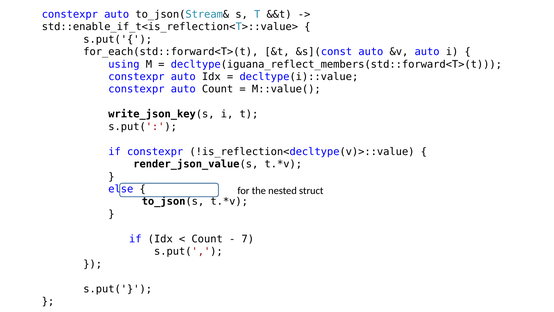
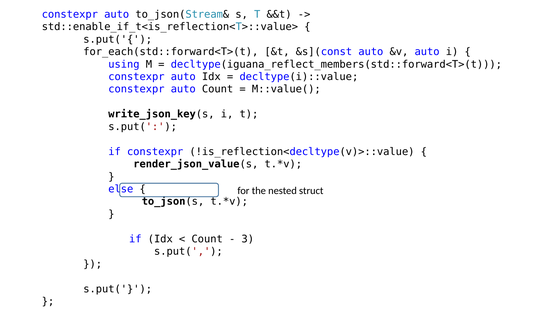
7: 7 -> 3 (248, 239)
